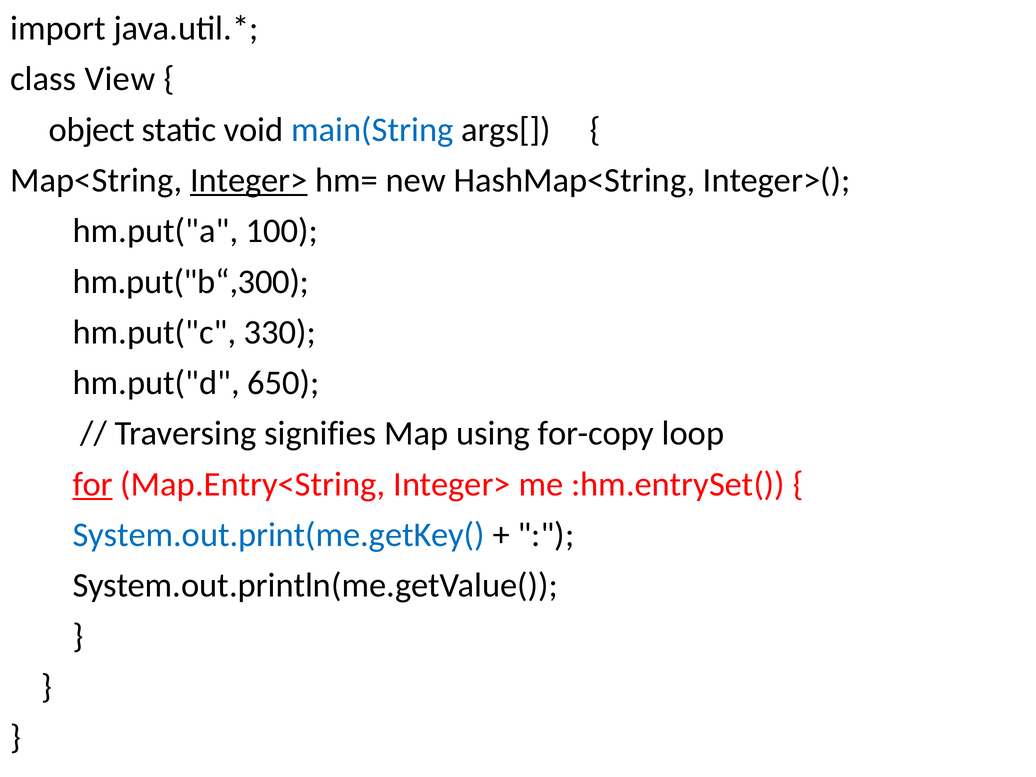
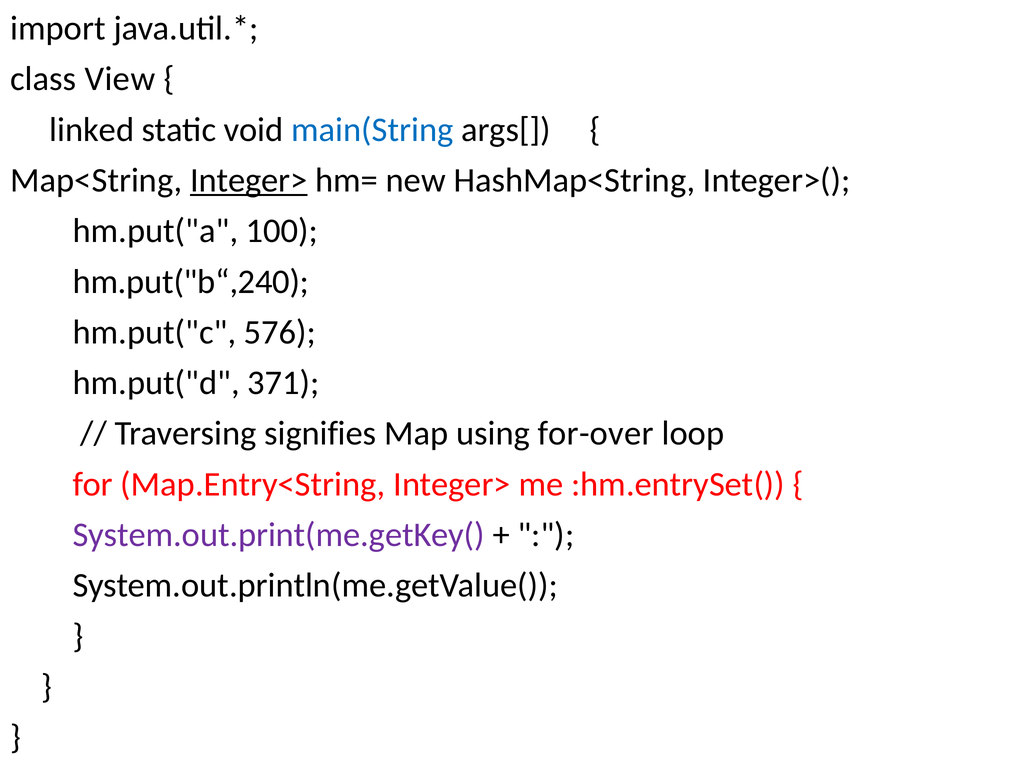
object: object -> linked (92, 130)
hm.put("b“,300: hm.put("b“,300 -> hm.put("b“,240 (191, 282)
330: 330 -> 576 (280, 332)
650: 650 -> 371 (284, 383)
for-copy: for-copy -> for-over (596, 434)
for underline: present -> none (93, 484)
System.out.print(me.getKey( colour: blue -> purple (279, 535)
